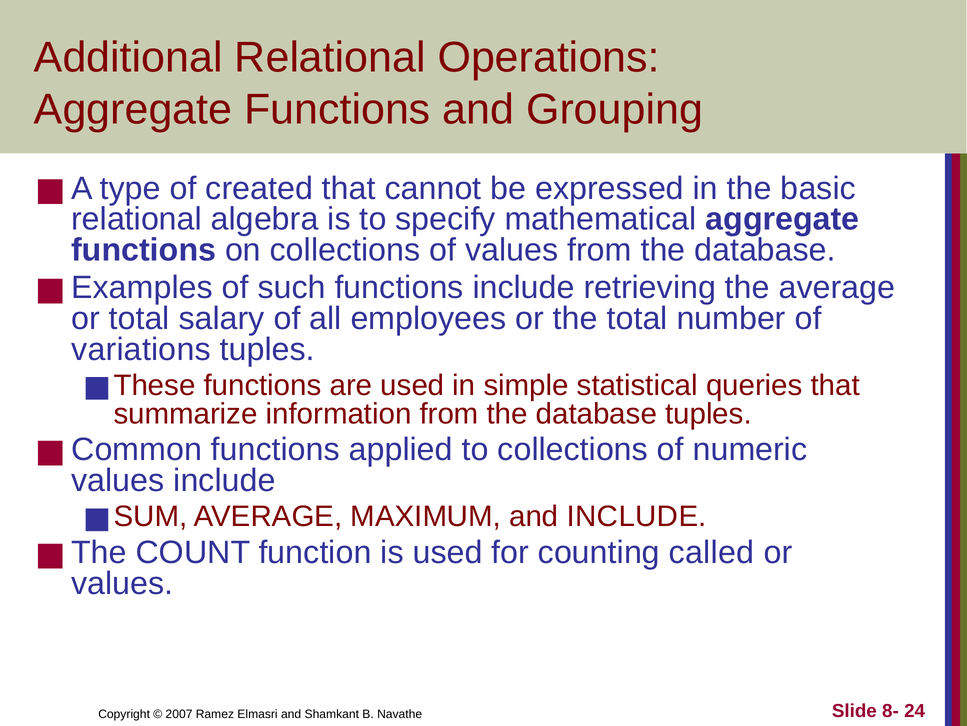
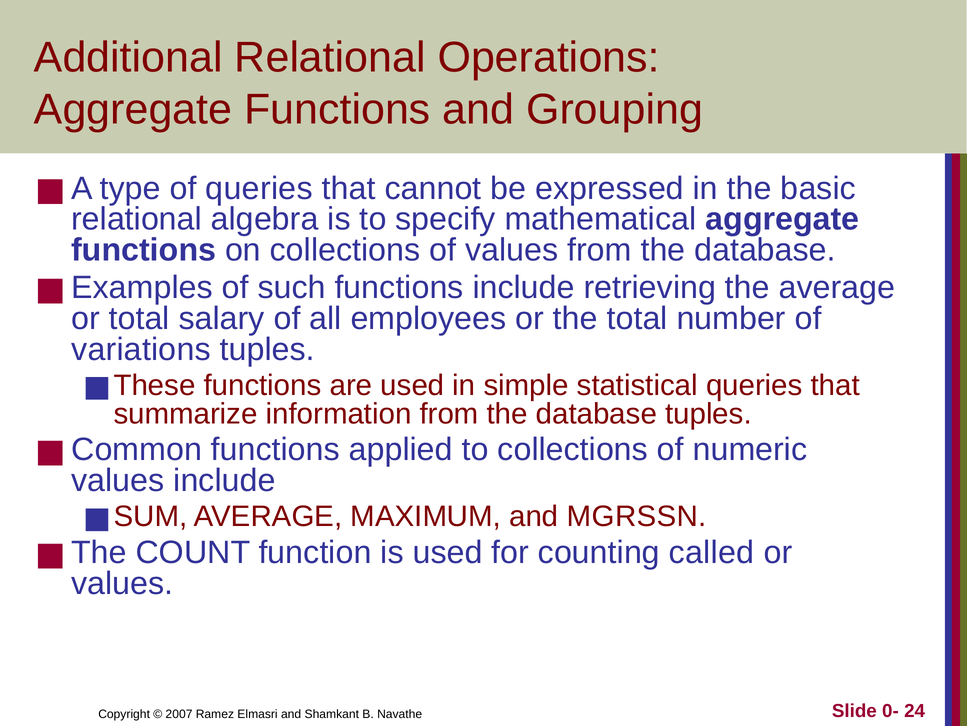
of created: created -> queries (259, 188)
and INCLUDE: INCLUDE -> MGRSSN (637, 516)
8-: 8- -> 0- (890, 710)
